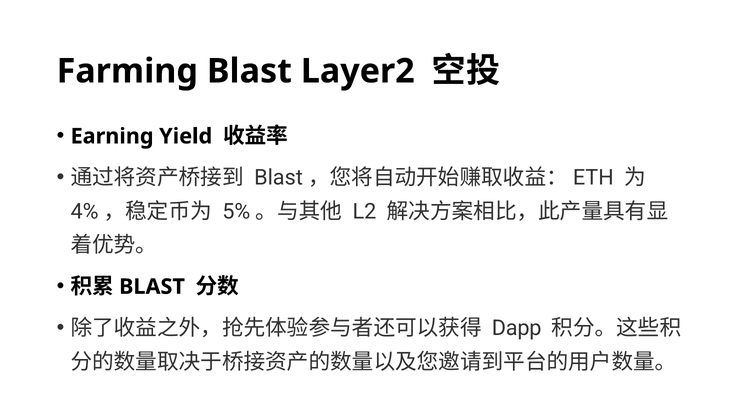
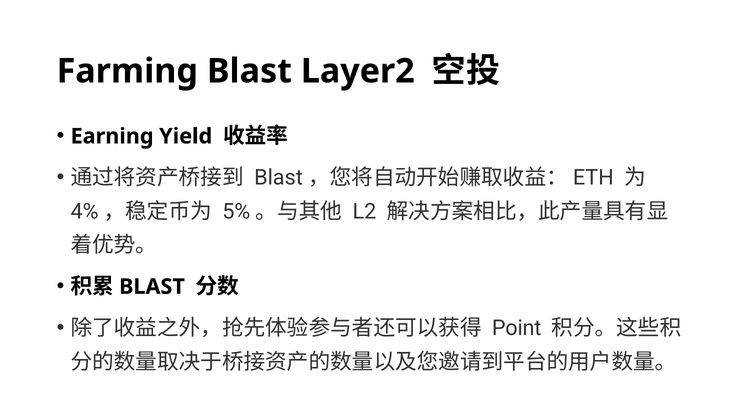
Dapp: Dapp -> Point (517, 328)
